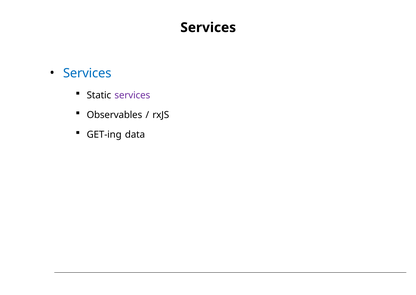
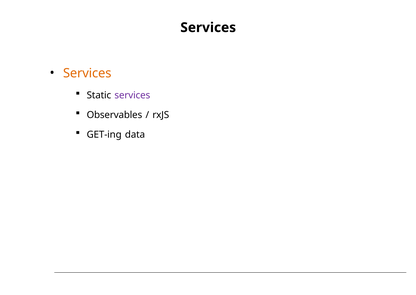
Services colour: blue -> orange (87, 73)
